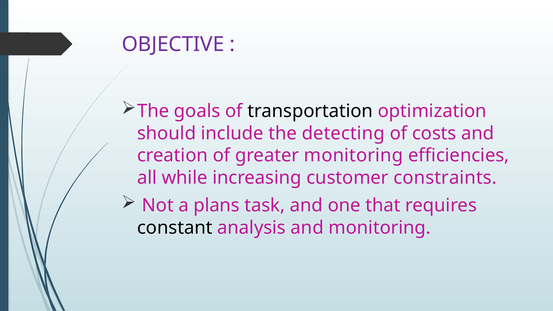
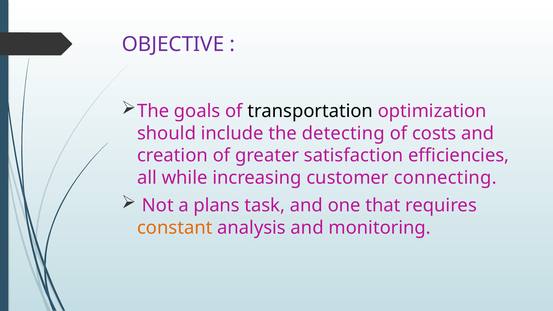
greater monitoring: monitoring -> satisfaction (354, 156)
constraints: constraints -> connecting (445, 178)
constant colour: black -> orange (175, 228)
